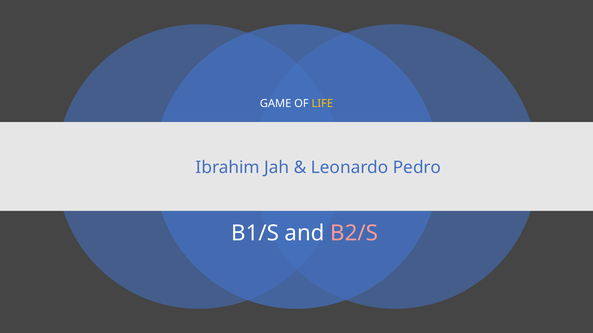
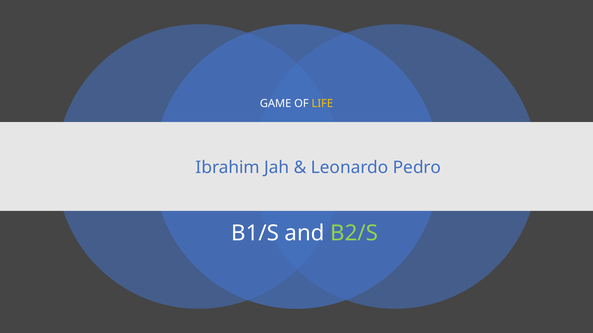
B2/S colour: pink -> light green (354, 234)
